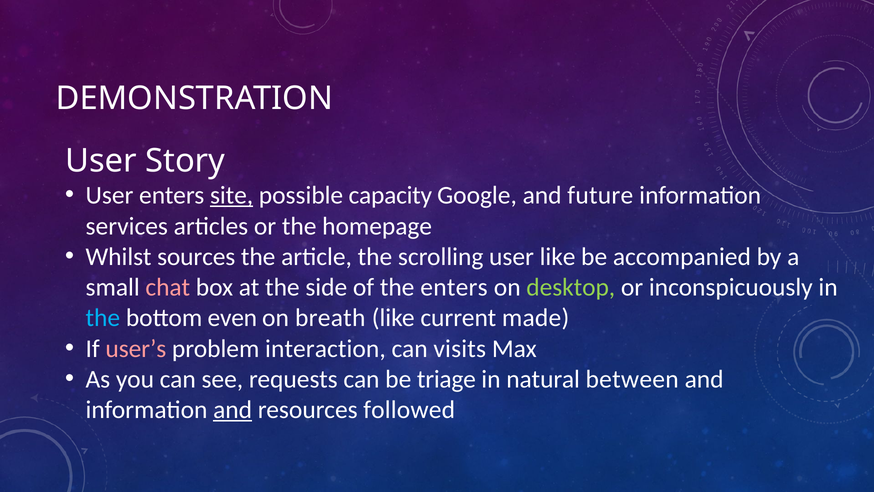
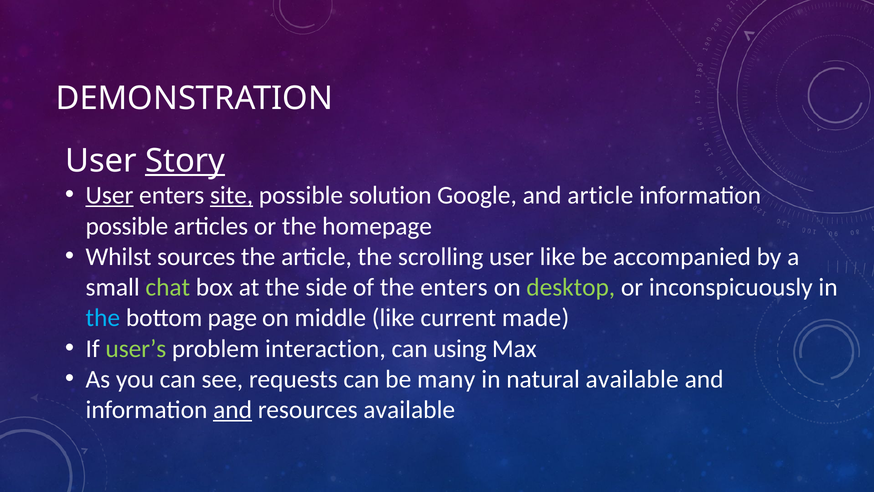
Story underline: none -> present (185, 161)
User underline: none -> present (110, 195)
capacity: capacity -> solution (390, 195)
and future: future -> article (600, 195)
services: services -> possible (127, 226)
chat colour: pink -> light green (168, 287)
even: even -> page (232, 318)
breath: breath -> middle (330, 318)
user’s colour: pink -> light green (136, 348)
visits: visits -> using (460, 348)
triage: triage -> many (446, 379)
natural between: between -> available (632, 379)
resources followed: followed -> available (409, 410)
